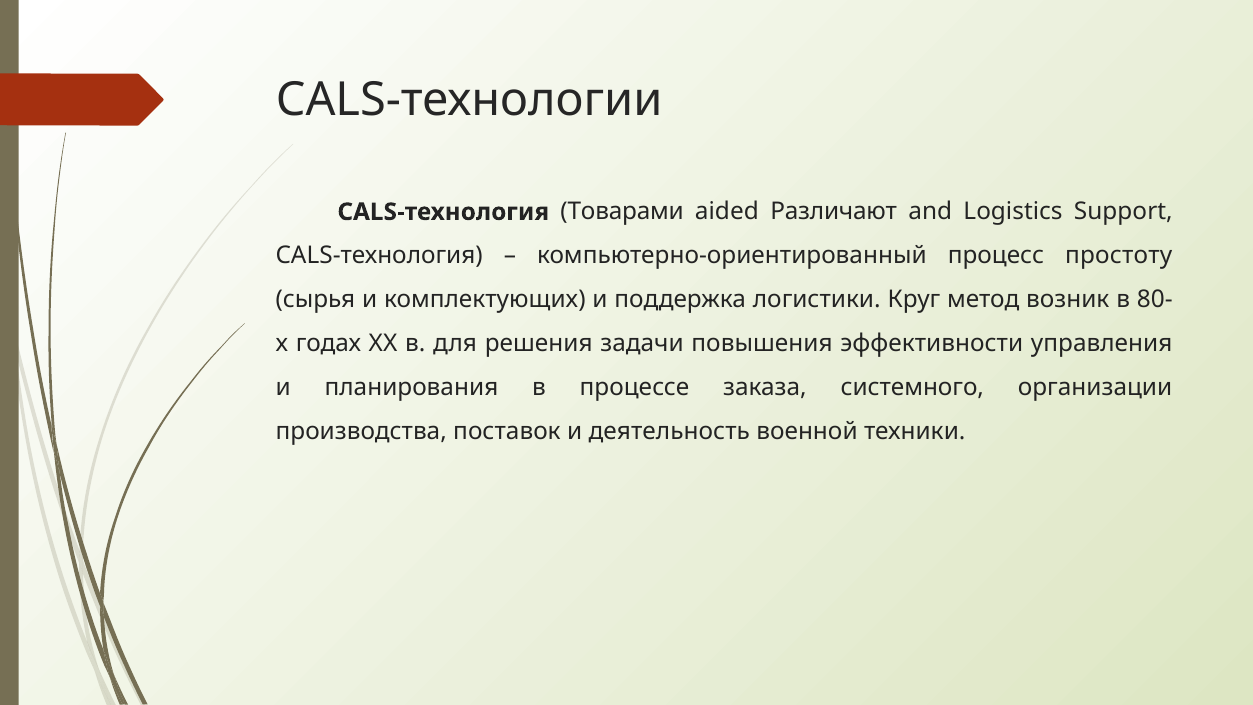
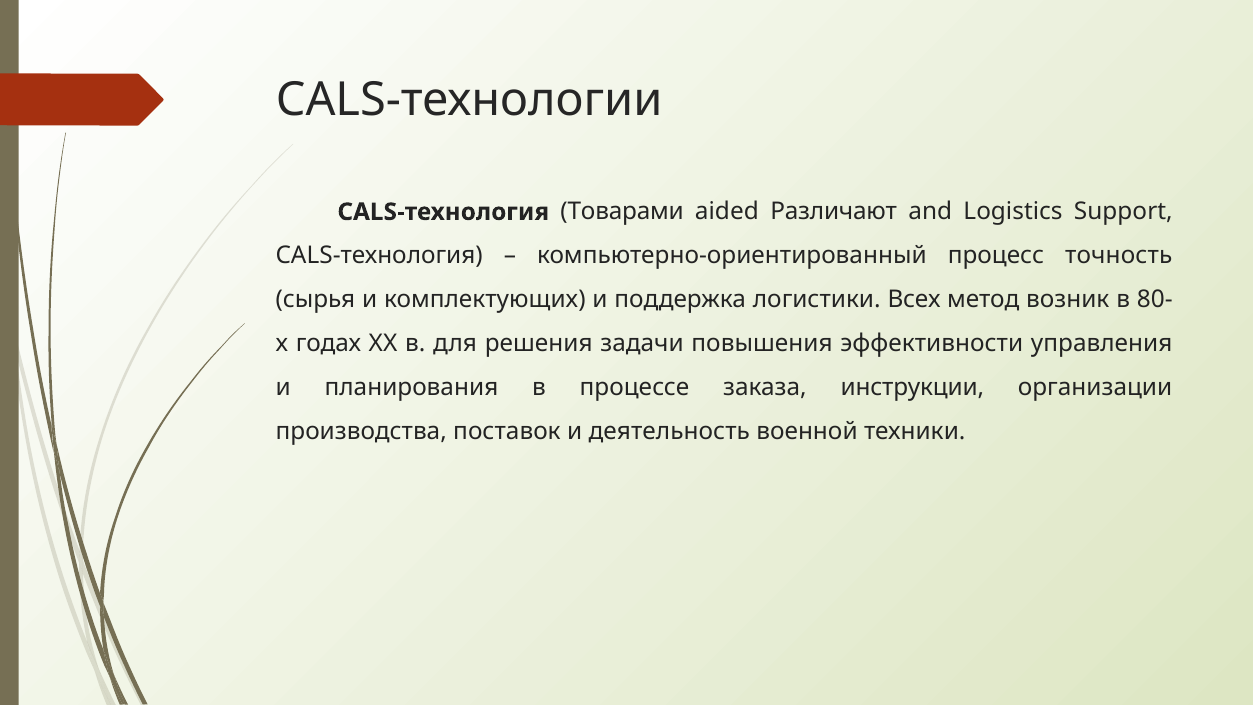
простоту: простоту -> точность (1119, 256)
Круг: Круг -> Всех (914, 300)
системного: системного -> инструкции (912, 387)
